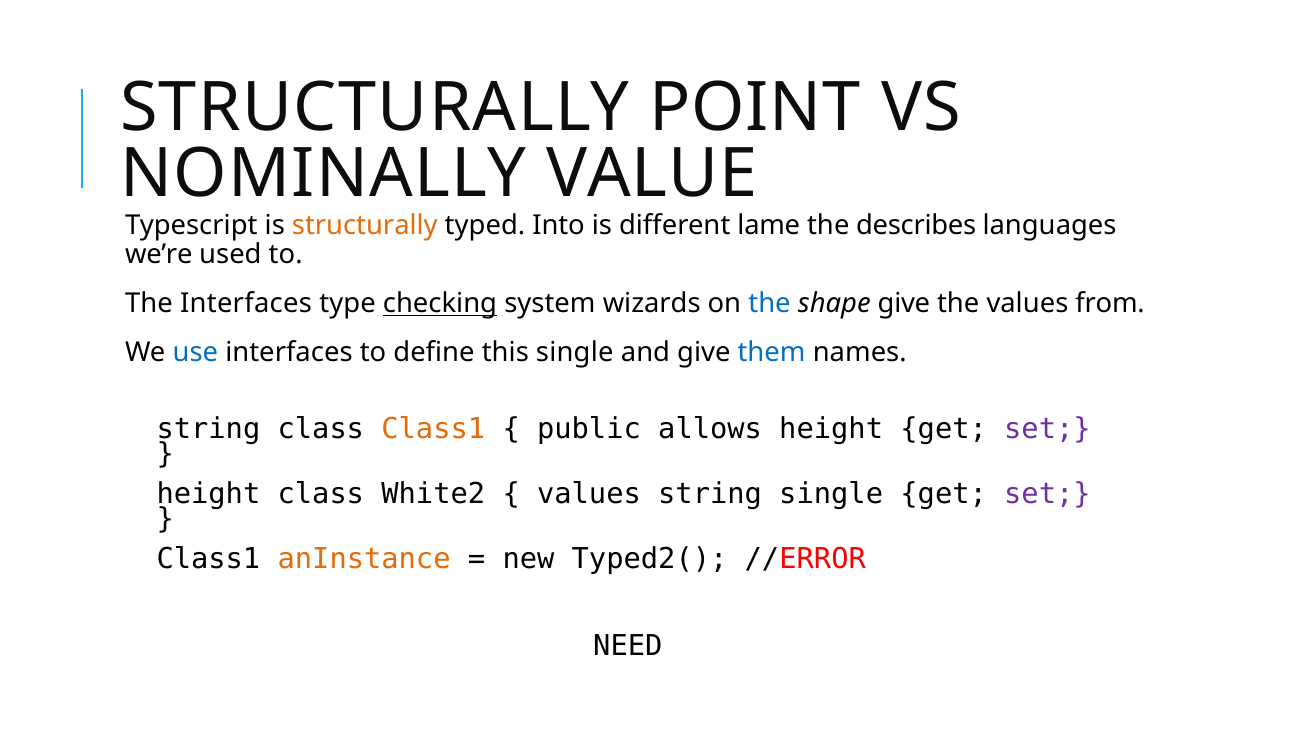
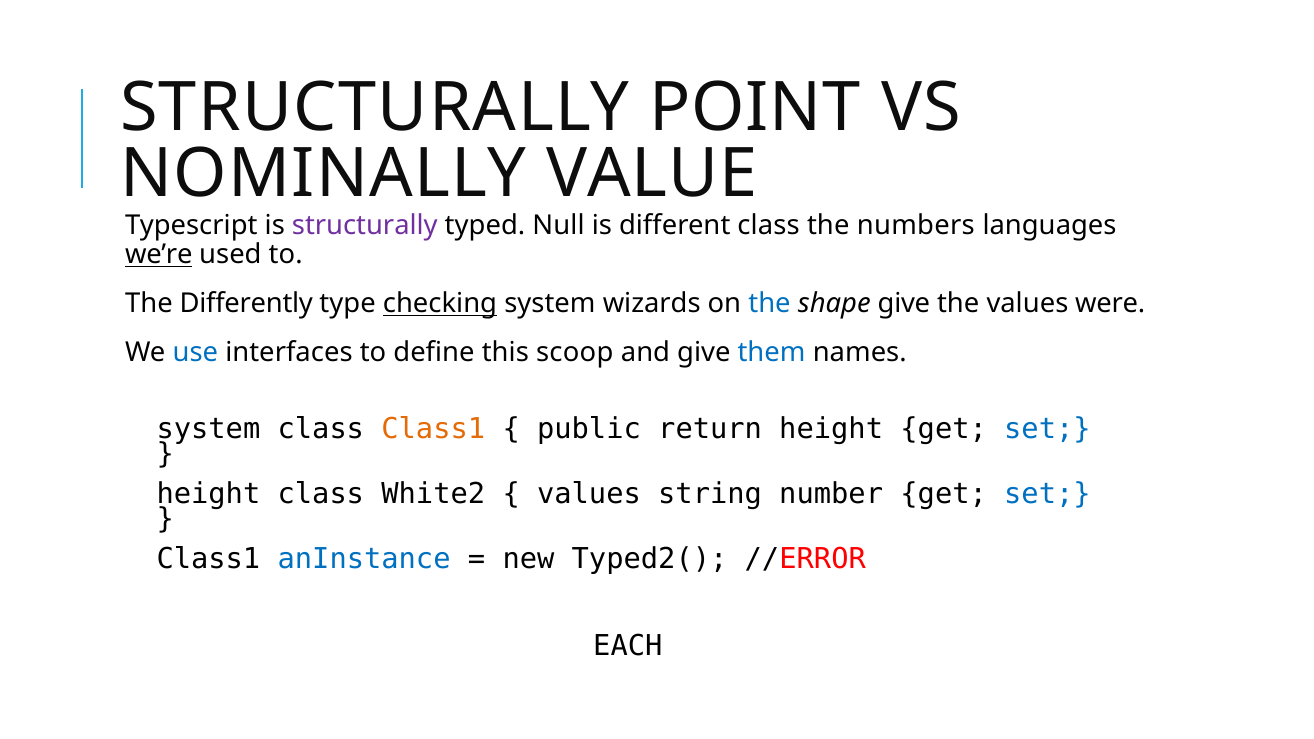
structurally colour: orange -> purple (365, 225)
Into: Into -> Null (558, 225)
different lame: lame -> class (769, 225)
describes: describes -> numbers (916, 225)
we’re underline: none -> present (159, 255)
The Interfaces: Interfaces -> Differently (246, 304)
from: from -> were (1110, 304)
this single: single -> scoop (575, 352)
string: string -> system (208, 429)
allows: allows -> return (710, 429)
set colour: purple -> blue (1047, 429)
string single: single -> number (831, 494)
set colour: purple -> blue (1047, 494)
anInstance colour: orange -> blue (364, 559)
NEED: NEED -> EACH (628, 646)
